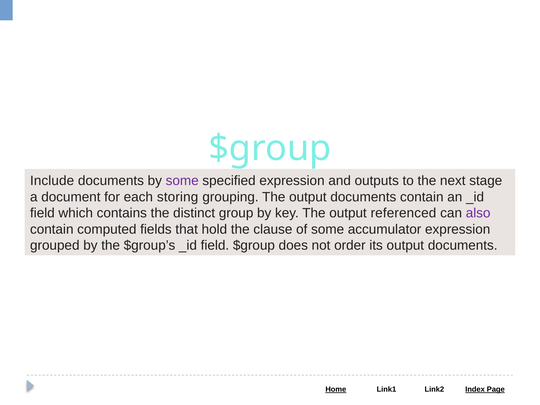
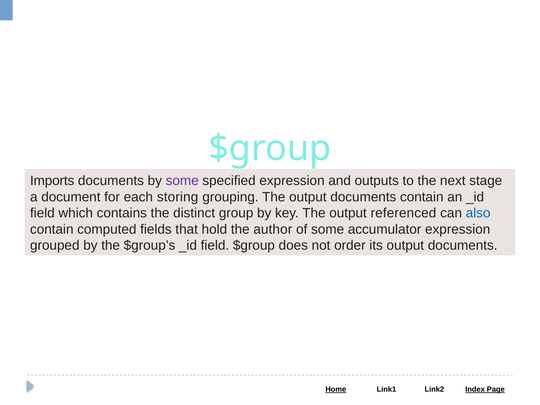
Include: Include -> Imports (52, 181)
also colour: purple -> blue (478, 213)
clause: clause -> author (273, 229)
